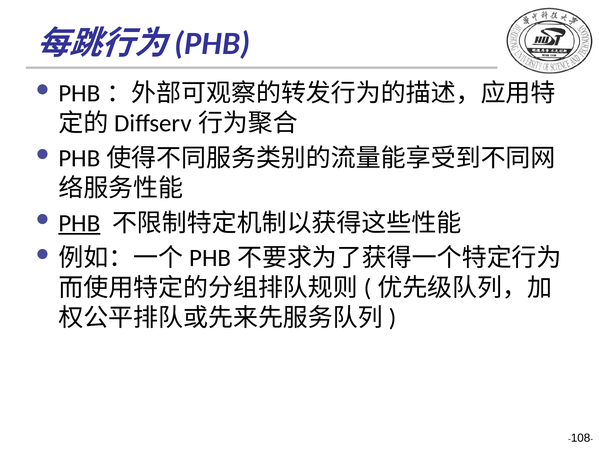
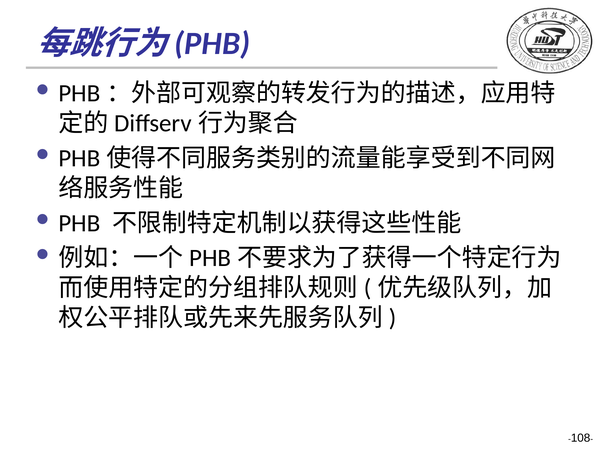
PHB underline: present -> none (79, 223)
